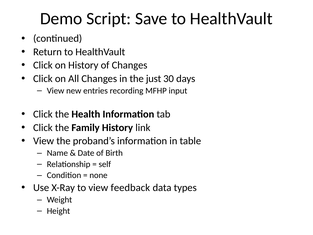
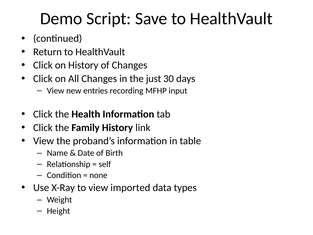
feedback: feedback -> imported (130, 187)
